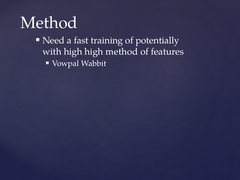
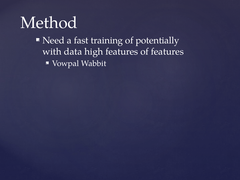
with high: high -> data (73, 52)
high method: method -> features (122, 52)
